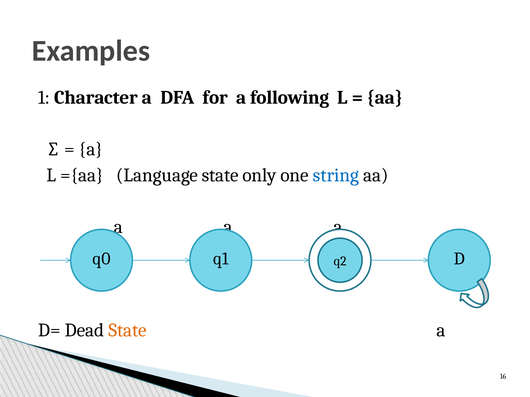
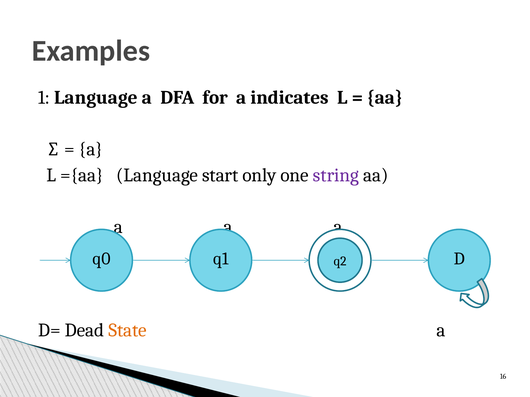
1 Character: Character -> Language (96, 98)
following: following -> indicates (290, 98)
Language state: state -> start (220, 175)
string colour: blue -> purple (336, 175)
